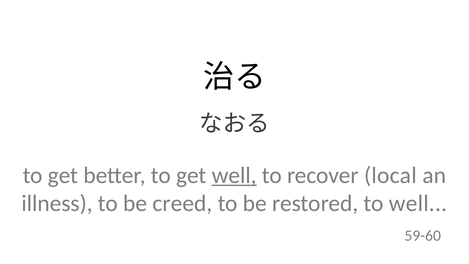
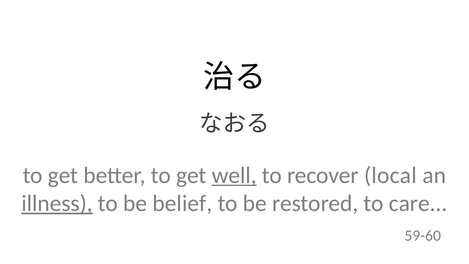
illness underline: none -> present (57, 203)
creed: creed -> belief (182, 203)
to well: well -> care (418, 203)
